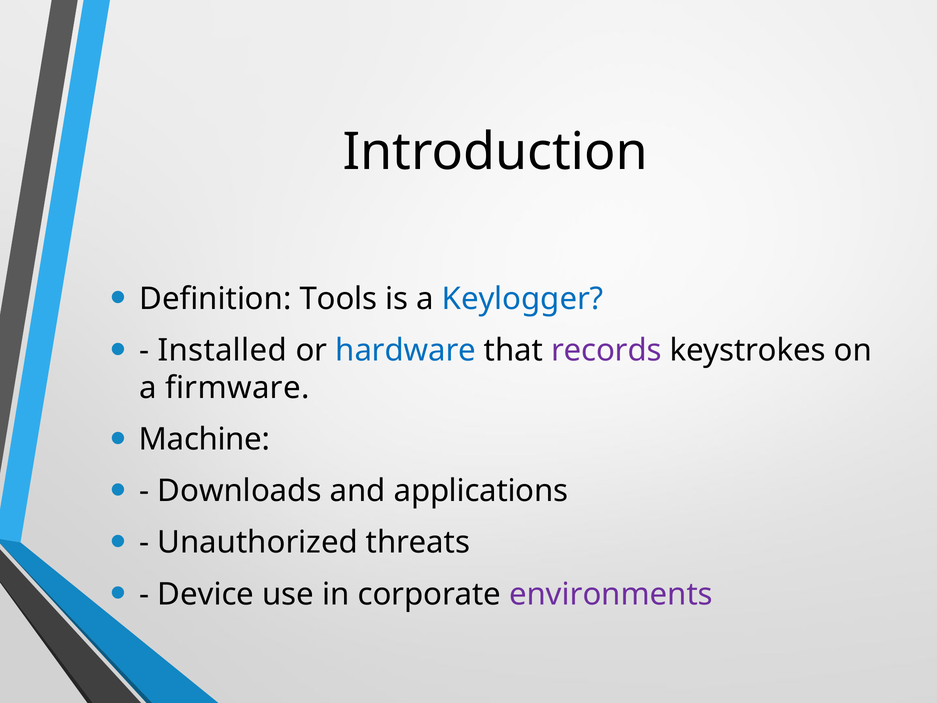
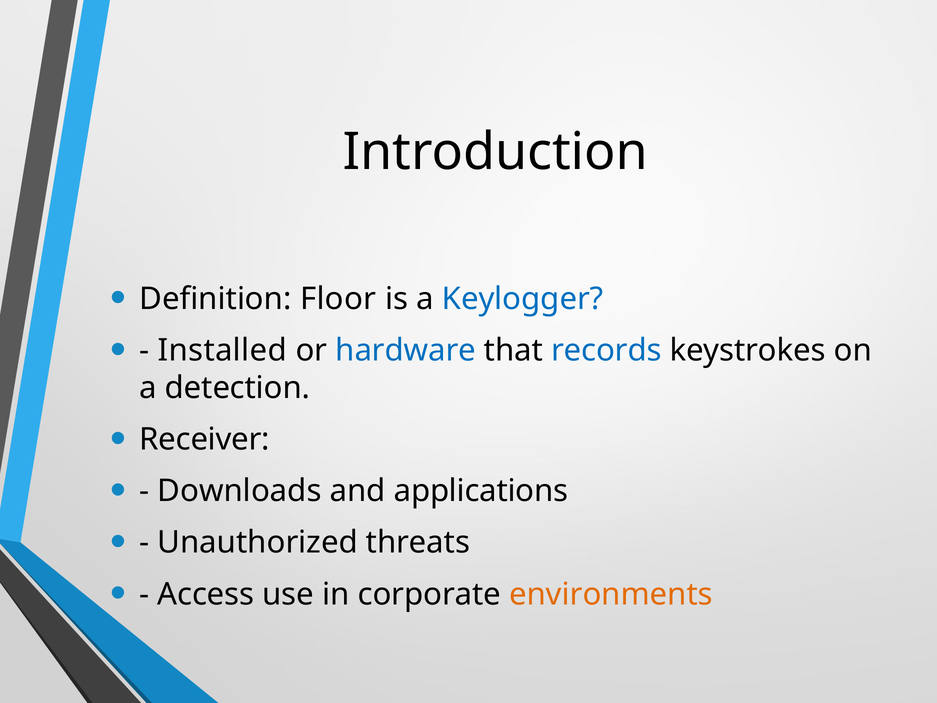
Tools: Tools -> Floor (338, 299)
records colour: purple -> blue (606, 350)
firmware: firmware -> detection (238, 388)
Machine: Machine -> Receiver (204, 439)
Device: Device -> Access (206, 594)
environments colour: purple -> orange (611, 594)
